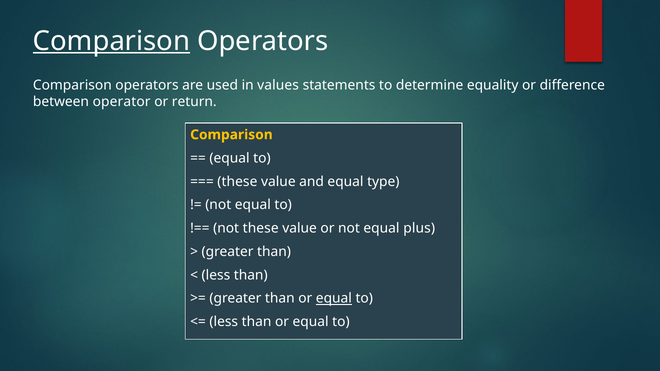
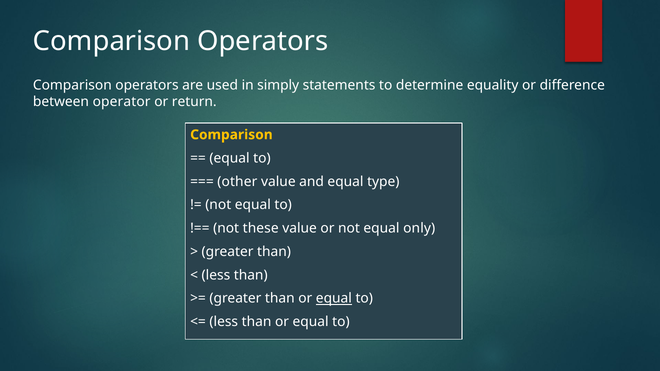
Comparison underline: present -> none (112, 41)
values: values -> simply (278, 85)
these: these -> other (237, 182)
plus: plus -> only (419, 228)
